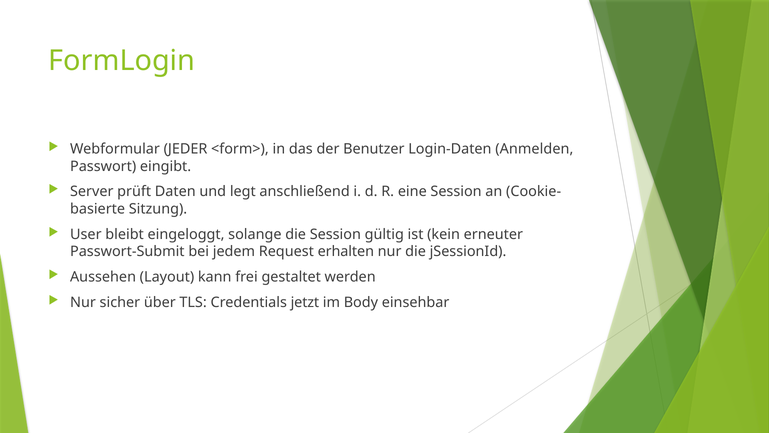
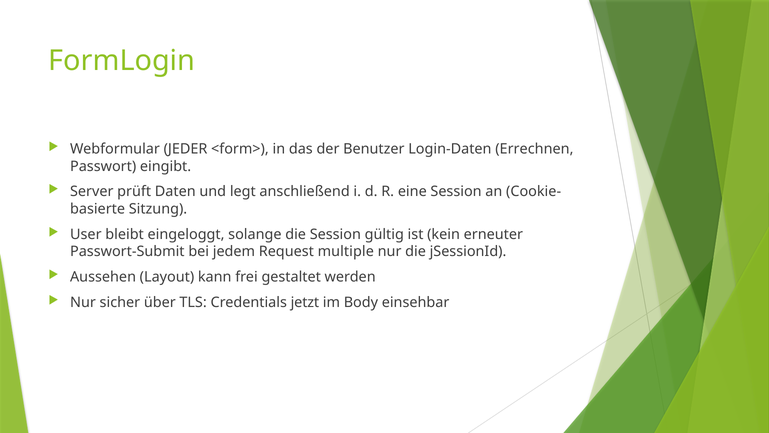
Anmelden: Anmelden -> Errechnen (534, 149)
erhalten: erhalten -> multiple (346, 251)
